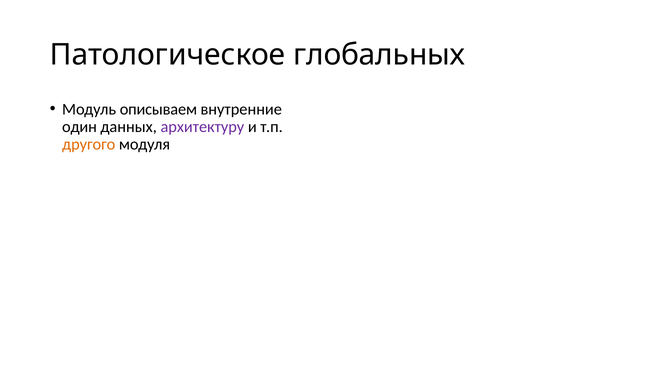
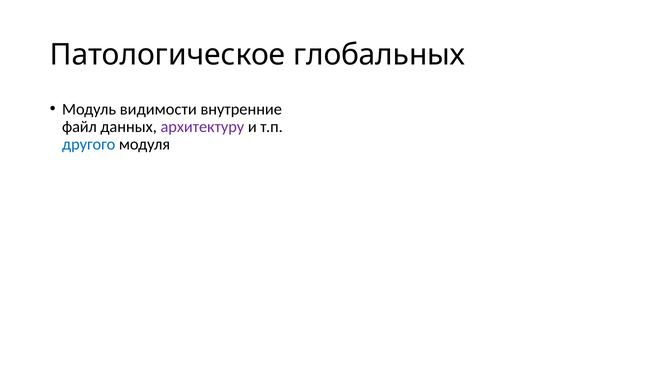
описываем: описываем -> видимости (158, 109)
один: один -> файл (79, 127)
другого colour: orange -> blue (89, 144)
